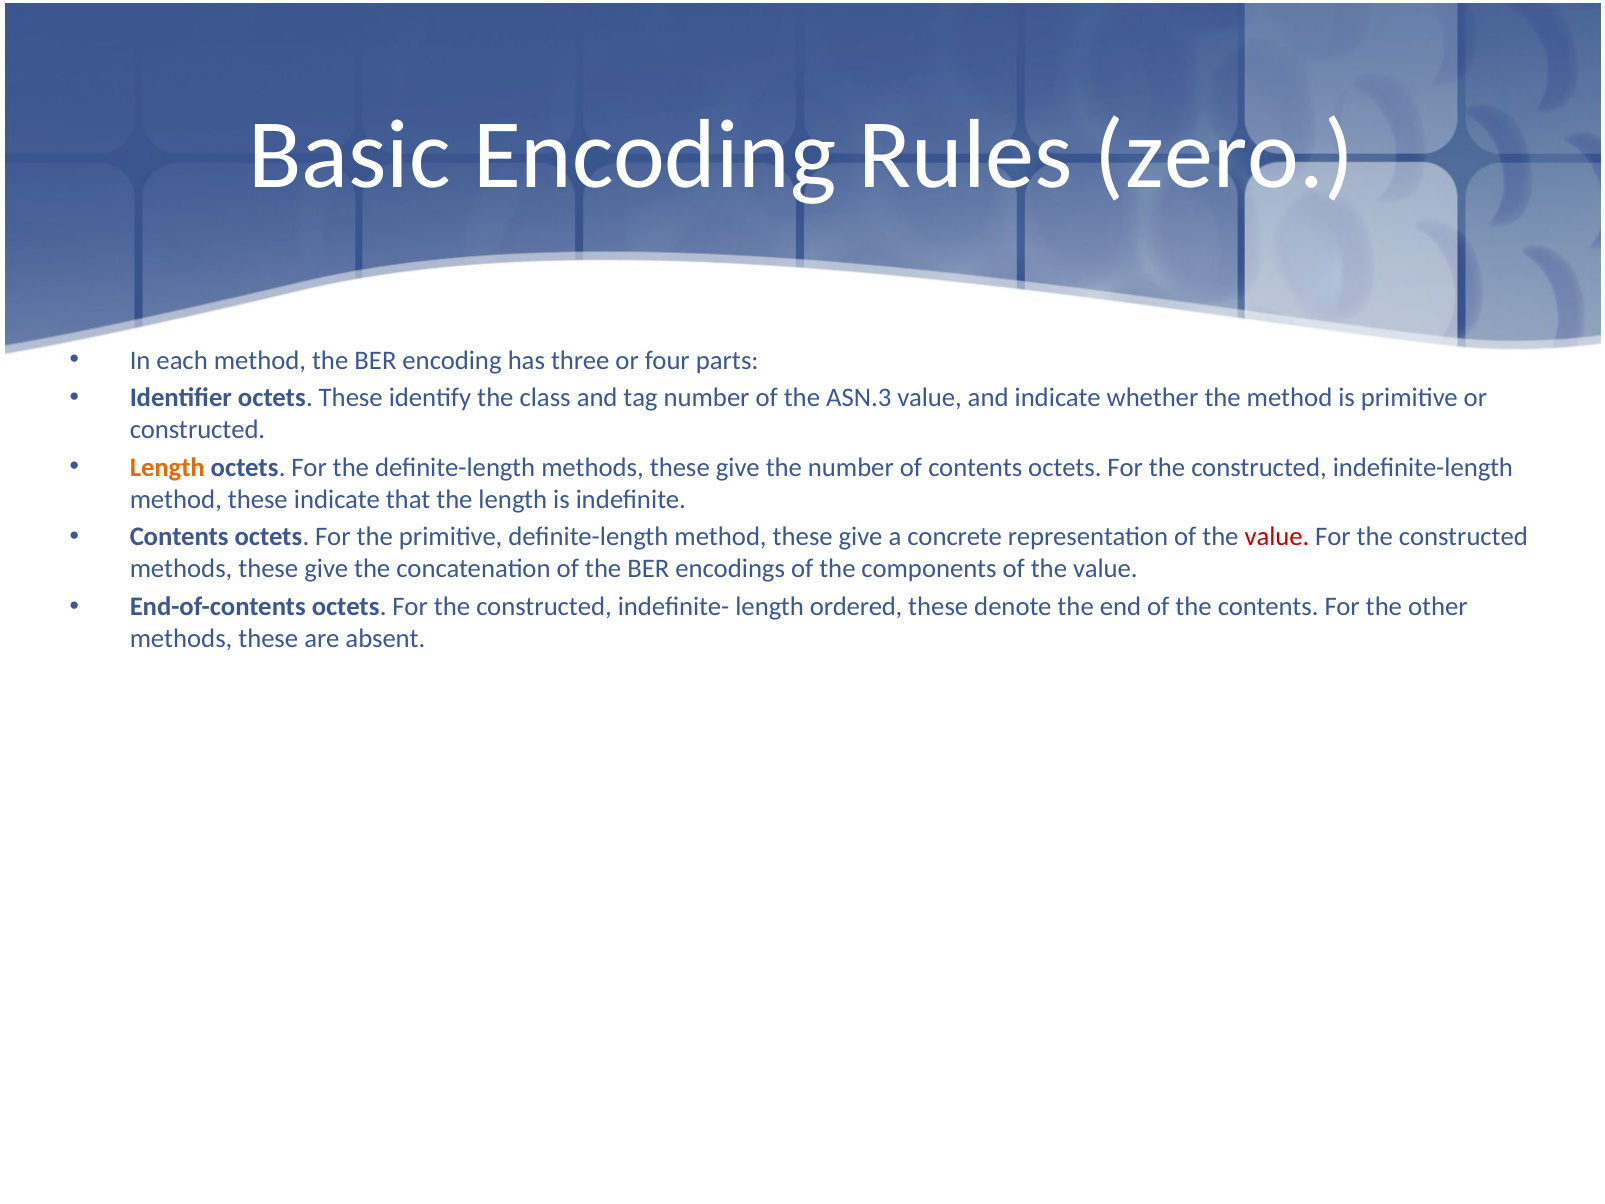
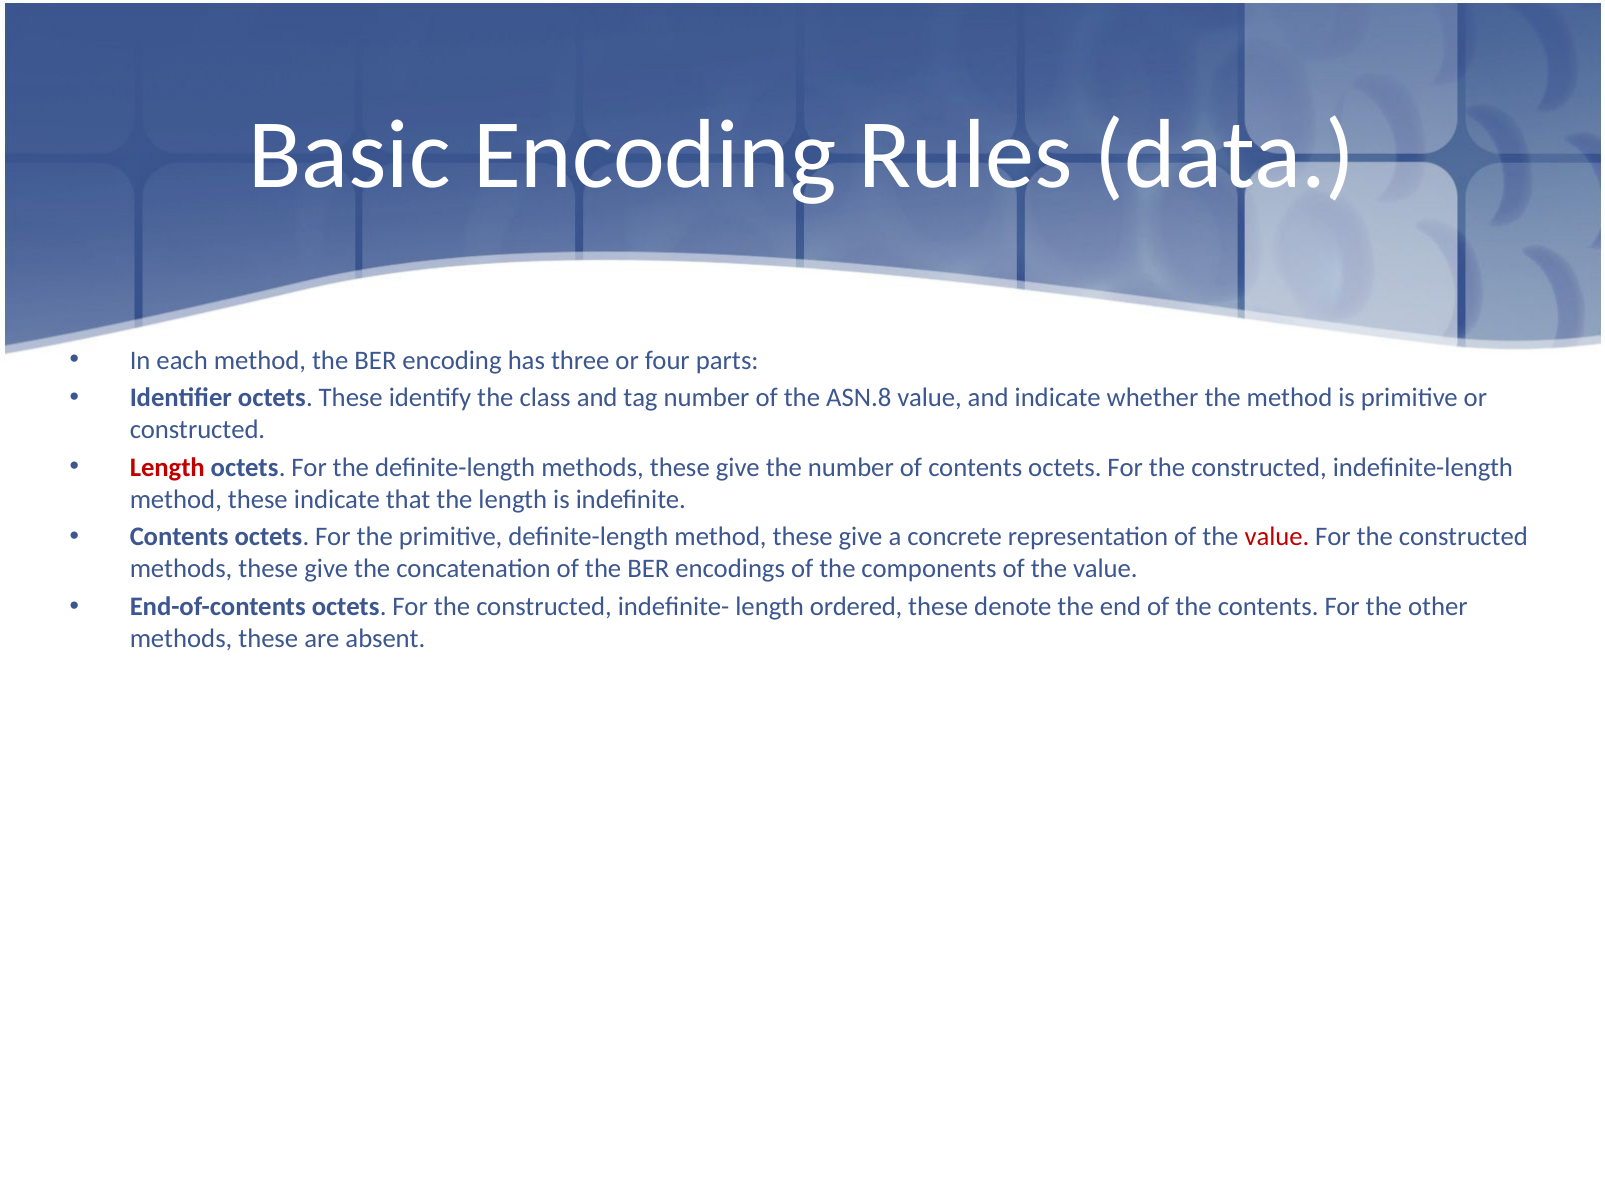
zero: zero -> data (1225, 155)
ASN.3: ASN.3 -> ASN.8 (859, 398)
Length colour: orange -> red (167, 467)
